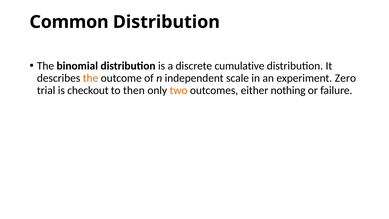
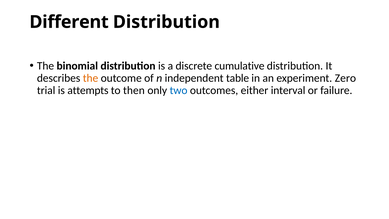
Common: Common -> Different (69, 22)
scale: scale -> table (238, 78)
checkout: checkout -> attempts (88, 90)
two colour: orange -> blue (179, 90)
nothing: nothing -> interval (288, 90)
